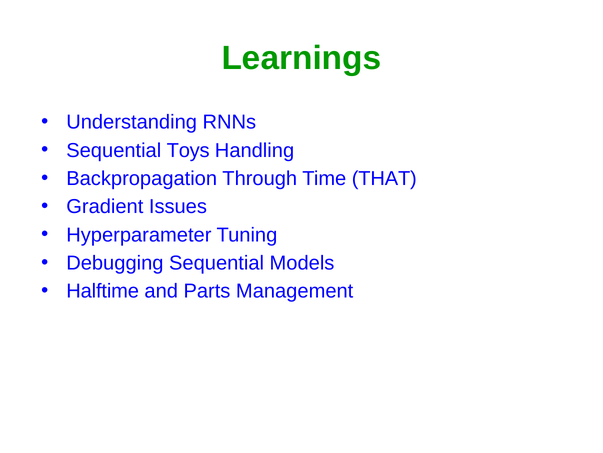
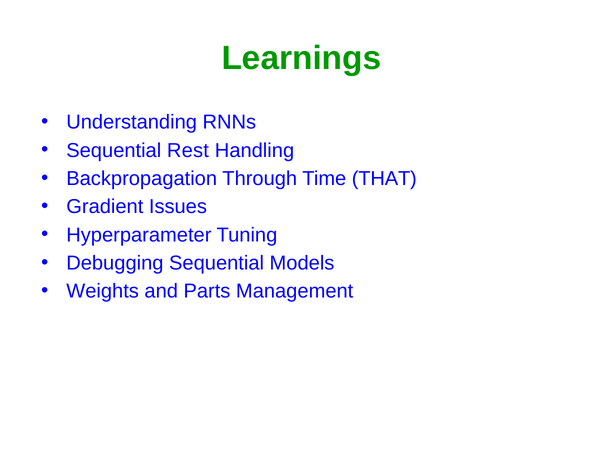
Toys: Toys -> Rest (188, 150)
Halftime: Halftime -> Weights (103, 291)
